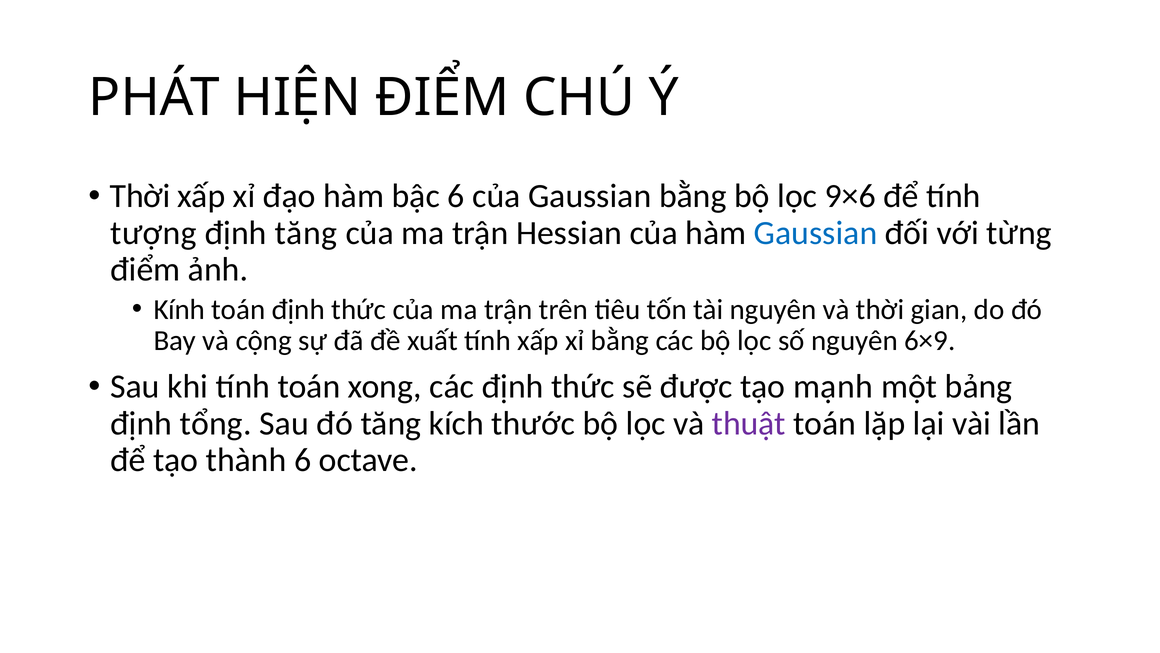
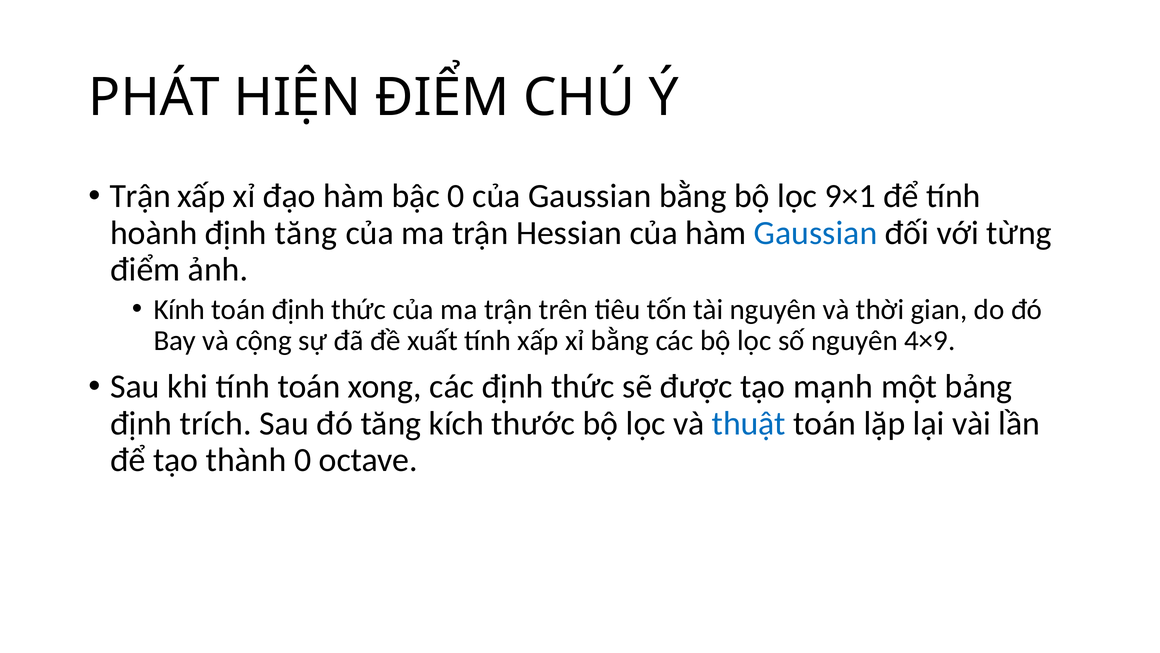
Thời: Thời -> Trận (140, 196)
bậc 6: 6 -> 0 (456, 196)
9×6: 9×6 -> 9×1 (850, 196)
tượng: tượng -> hoành (154, 233)
6×9: 6×9 -> 4×9 (930, 341)
tổng: tổng -> trích (216, 423)
thuật colour: purple -> blue (749, 423)
thành 6: 6 -> 0 (303, 460)
